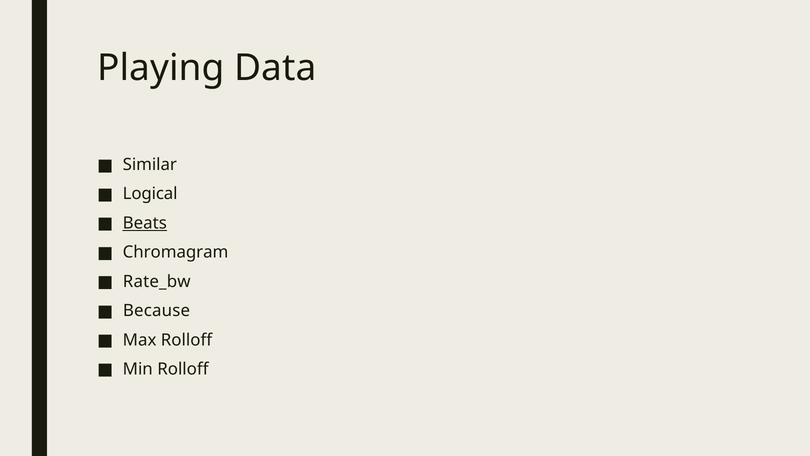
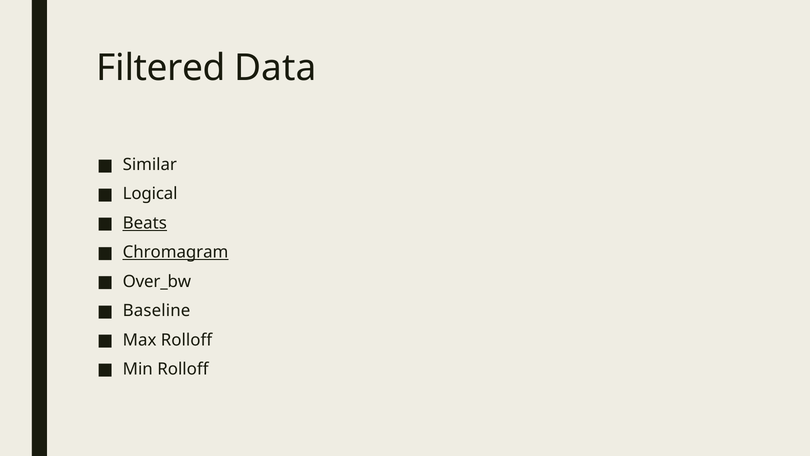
Playing: Playing -> Filtered (161, 68)
Chromagram underline: none -> present (176, 252)
Rate_bw: Rate_bw -> Over_bw (157, 281)
Because: Because -> Baseline (157, 310)
